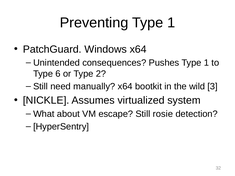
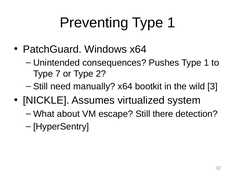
6: 6 -> 7 (58, 74)
rosie: rosie -> there (163, 114)
